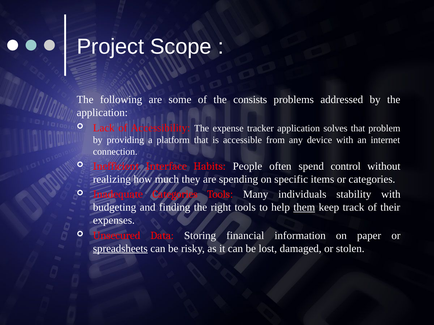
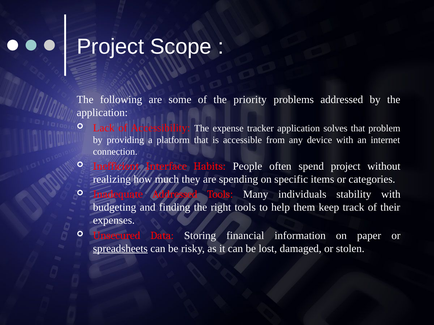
consists: consists -> priority (250, 100)
spend control: control -> project (346, 166)
Inadequate Categories: Categories -> Addressed (175, 195)
them underline: present -> none (304, 208)
